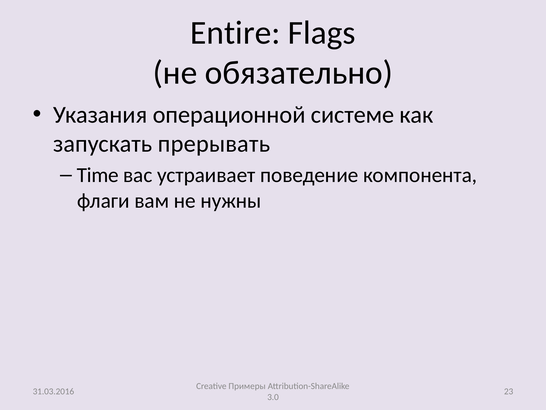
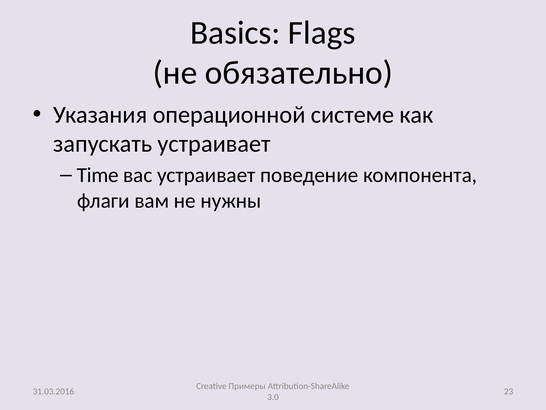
Entire: Entire -> Basics (235, 33)
запускать прерывать: прерывать -> устраивает (214, 144)
